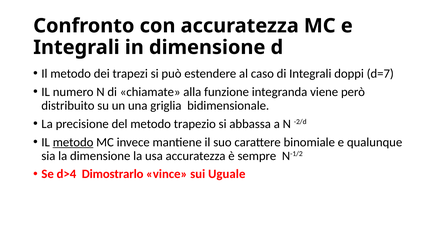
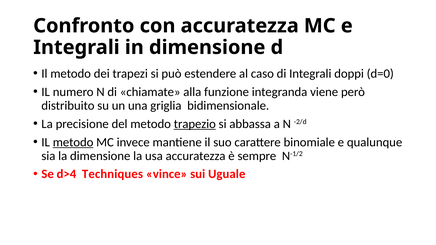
d=7: d=7 -> d=0 (380, 74)
trapezio underline: none -> present (195, 124)
Dimostrarlo: Dimostrarlo -> Techniques (112, 174)
